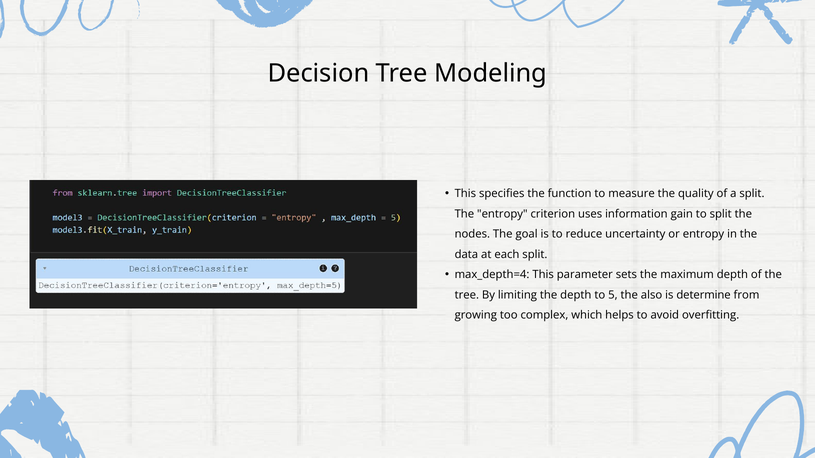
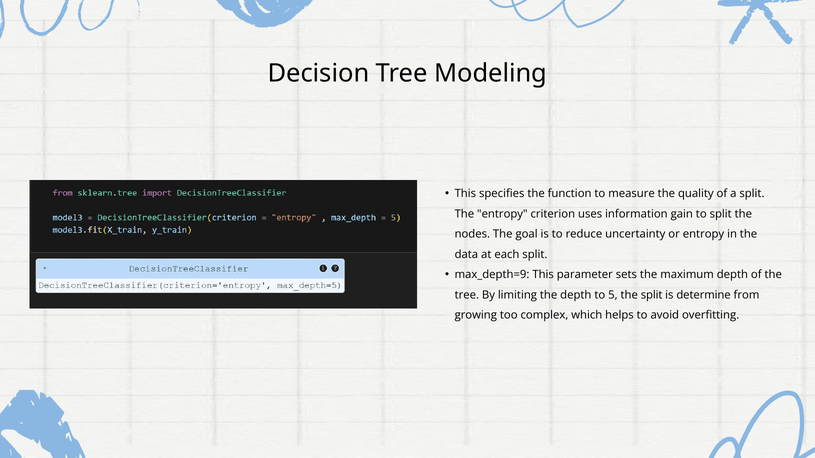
max_depth=4: max_depth=4 -> max_depth=9 (492, 275)
the also: also -> split (652, 295)
